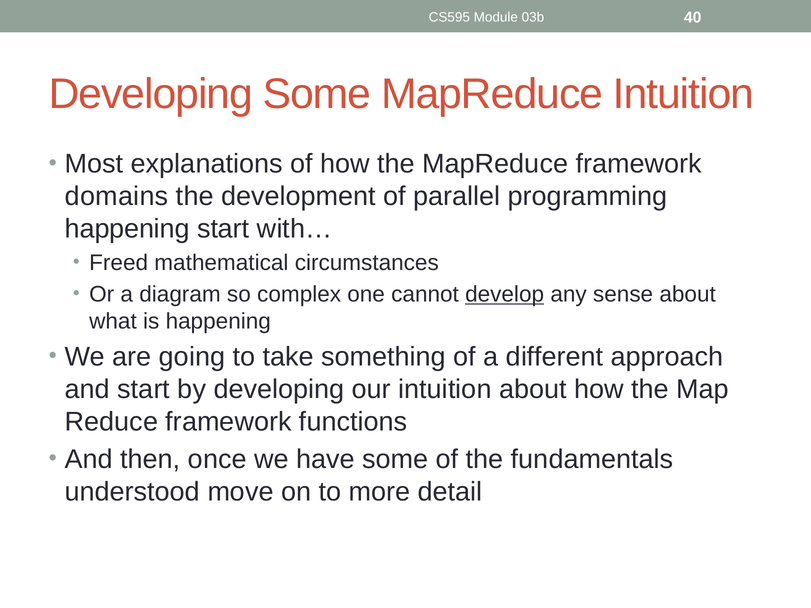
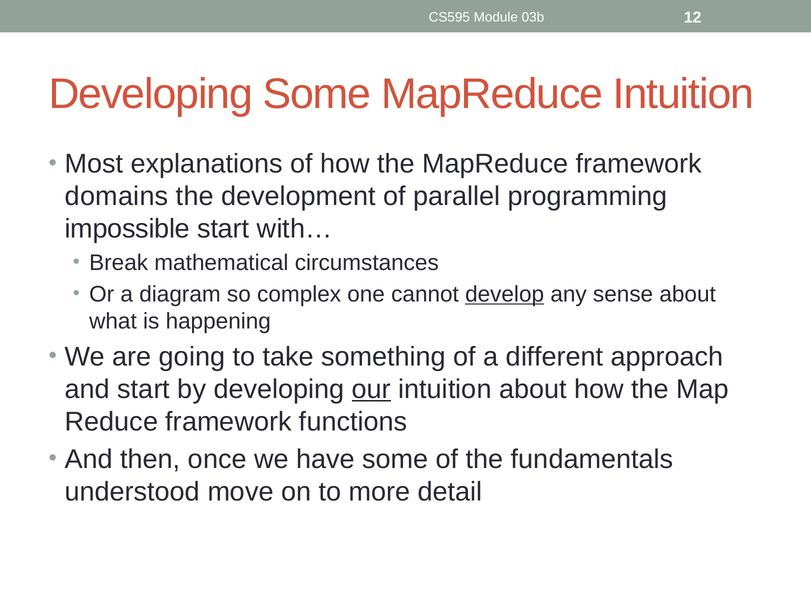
40: 40 -> 12 (693, 17)
happening: happening -> impossible (127, 229)
Freed: Freed -> Break (119, 263)
our underline: none -> present (371, 389)
